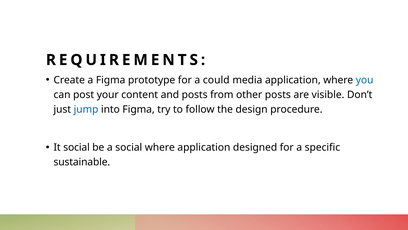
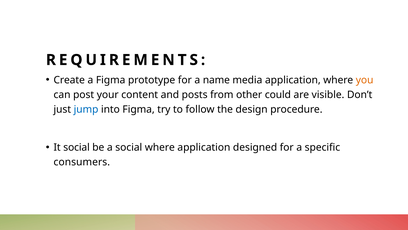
could: could -> name (216, 80)
you colour: blue -> orange (365, 80)
other posts: posts -> could (278, 95)
sustainable: sustainable -> consumers (82, 162)
